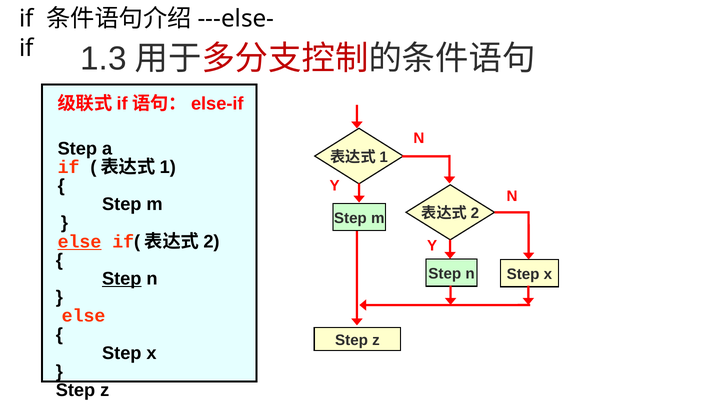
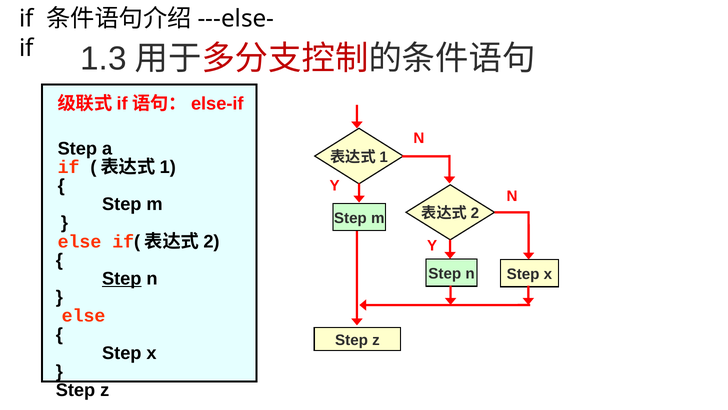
else underline: present -> none (79, 241)
